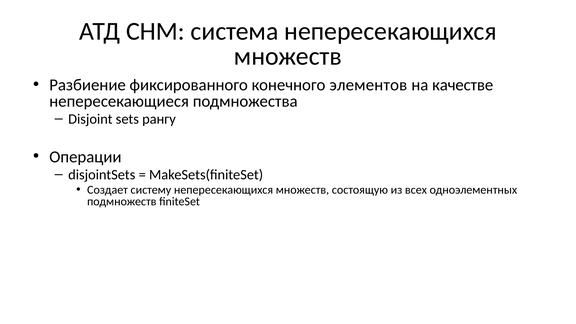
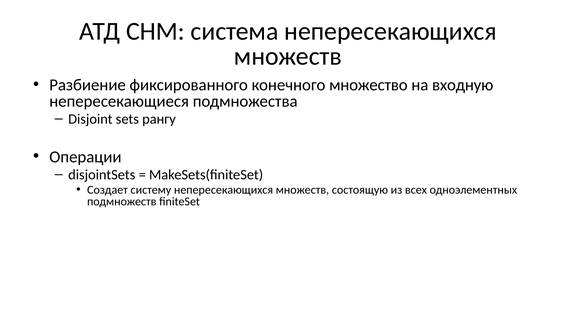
конечного элементов: элементов -> множество (368, 85)
качестве: качестве -> входную (463, 85)
